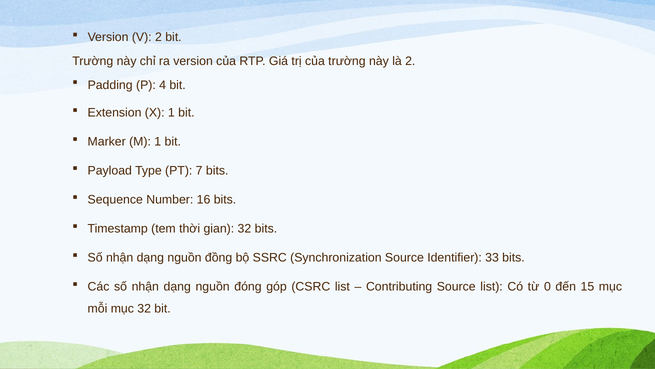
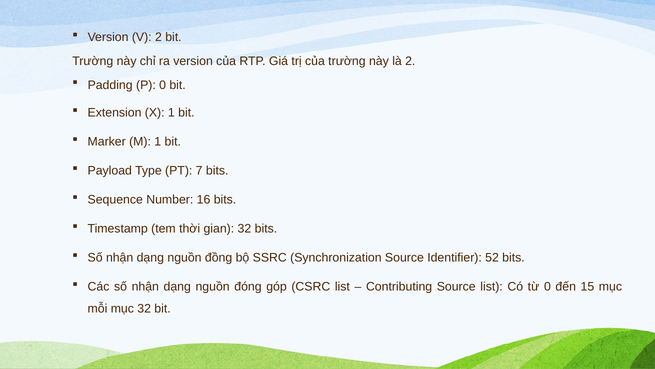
P 4: 4 -> 0 (163, 85)
33: 33 -> 52 (492, 257)
